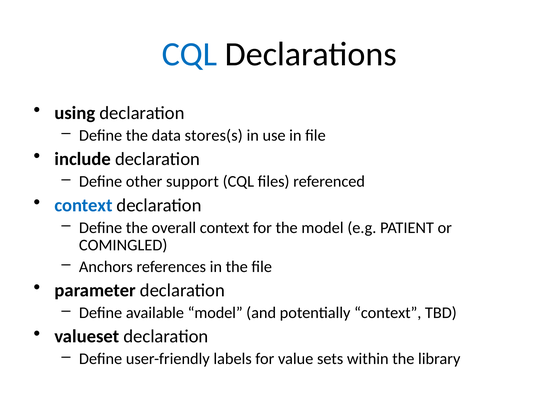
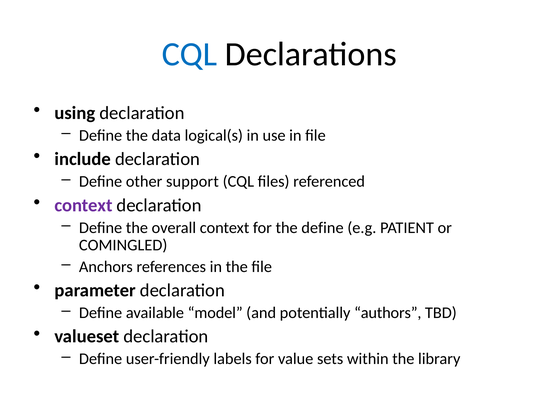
stores(s: stores(s -> logical(s (214, 136)
context colour: blue -> purple (84, 205)
the model: model -> define (322, 228)
potentially context: context -> authors (388, 313)
